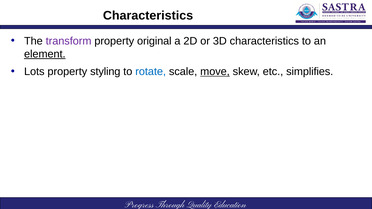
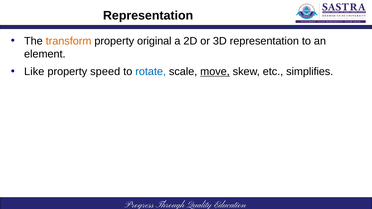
Characteristics: Characteristics -> Representation (148, 15)
transform colour: purple -> orange (69, 41)
3D characteristics: characteristics -> representation (264, 41)
element underline: present -> none (45, 54)
Lots: Lots -> Like (34, 72)
styling: styling -> speed (105, 72)
